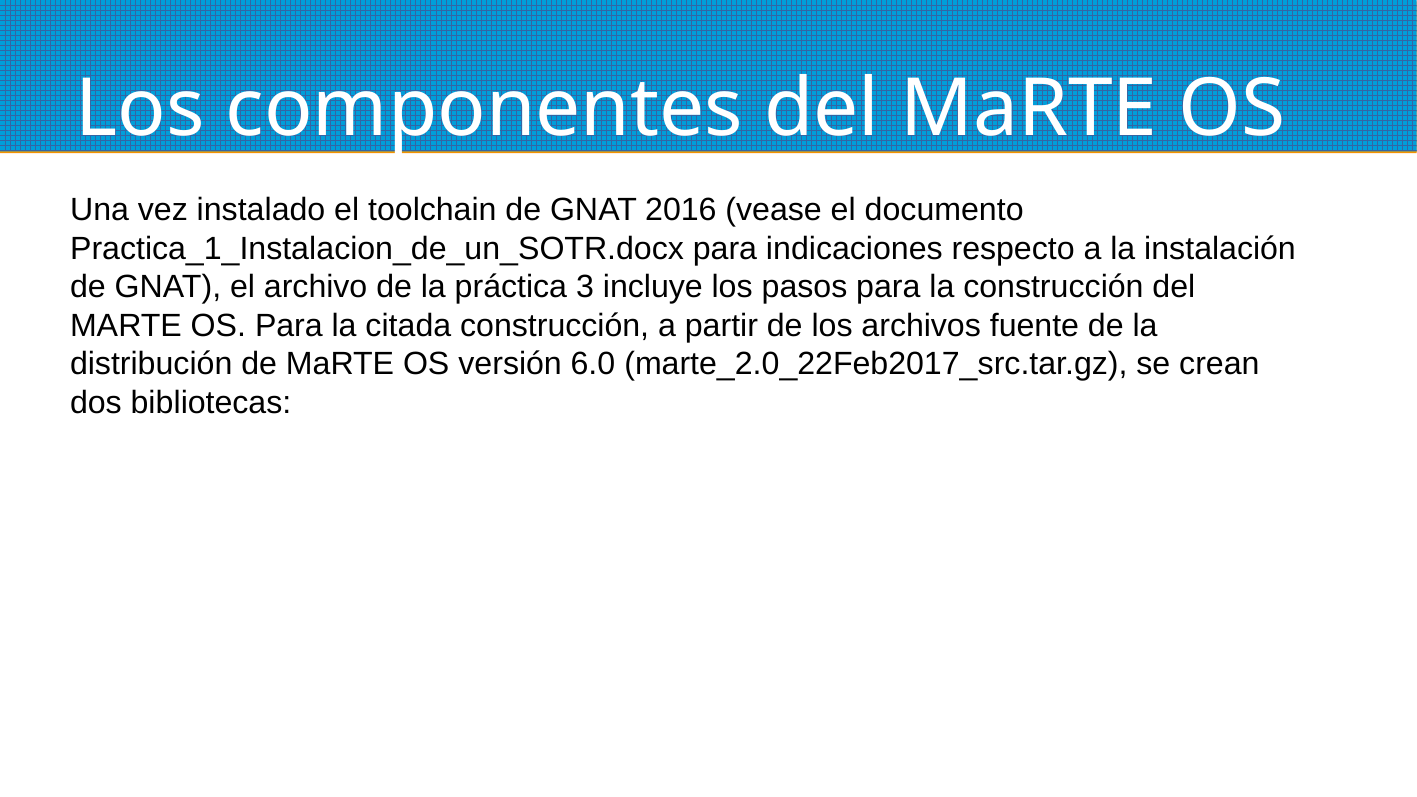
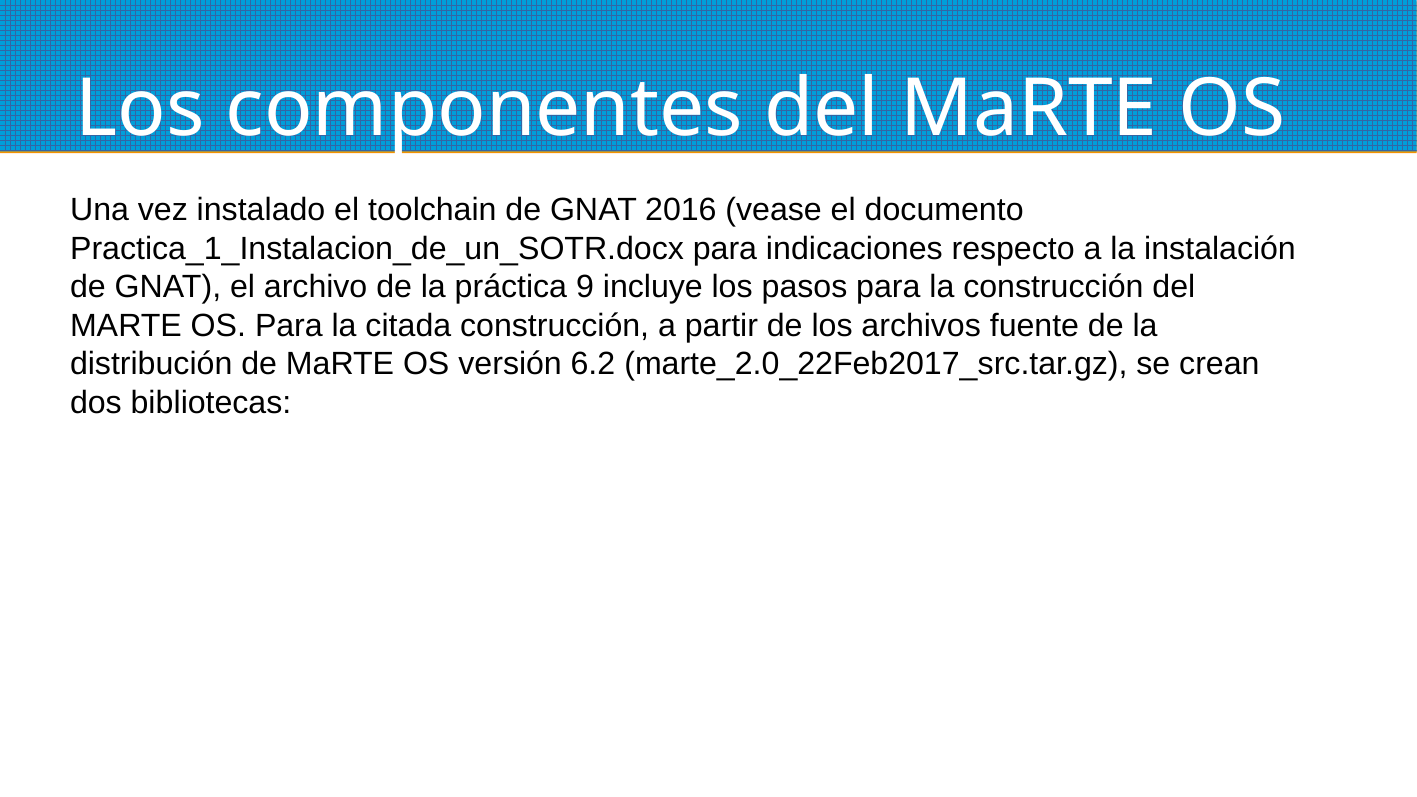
3: 3 -> 9 (585, 287)
6.0: 6.0 -> 6.2 (593, 364)
